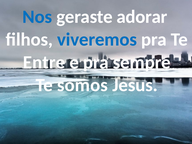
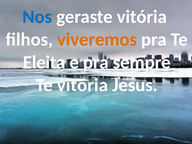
geraste adorar: adorar -> vitória (142, 17)
viveremos colour: blue -> orange (97, 40)
Entre: Entre -> Eleita (44, 62)
Te somos: somos -> vitória (82, 85)
